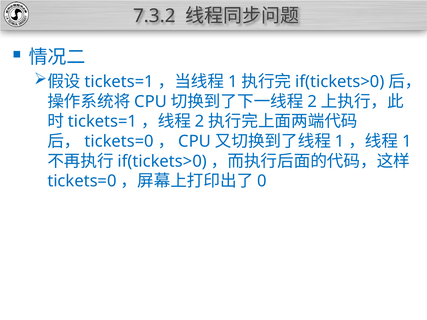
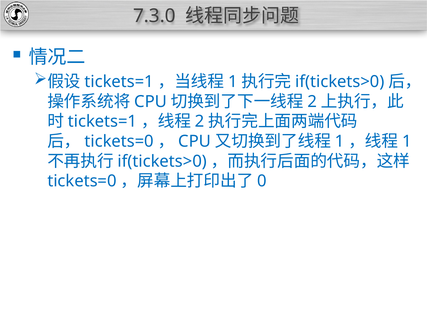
7.3.2: 7.3.2 -> 7.3.0 (154, 16)
